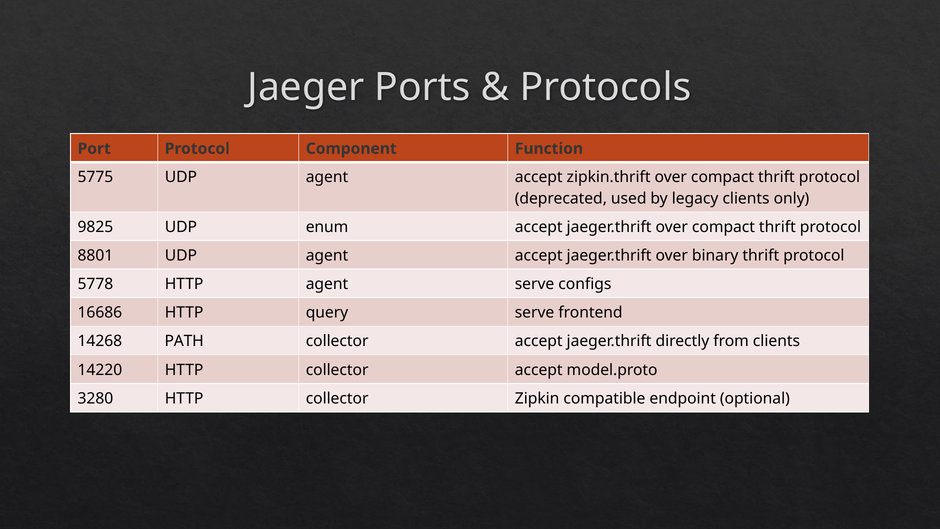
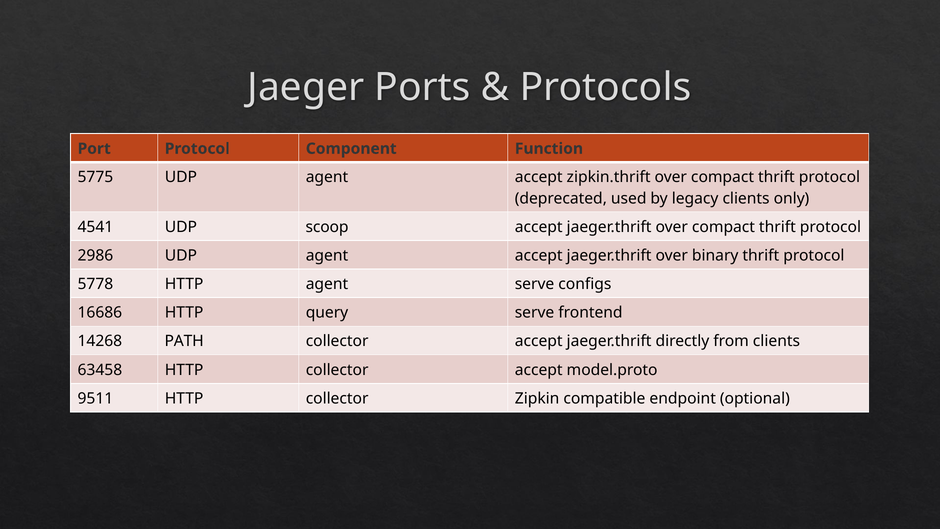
9825: 9825 -> 4541 (95, 227)
enum: enum -> scoop (327, 227)
8801: 8801 -> 2986 (95, 255)
14220: 14220 -> 63458 (100, 370)
3280: 3280 -> 9511 (95, 398)
